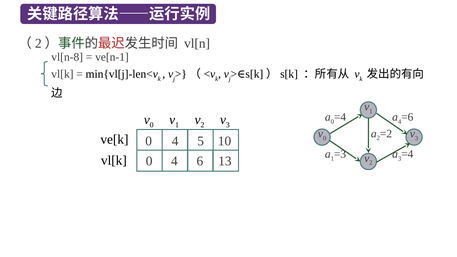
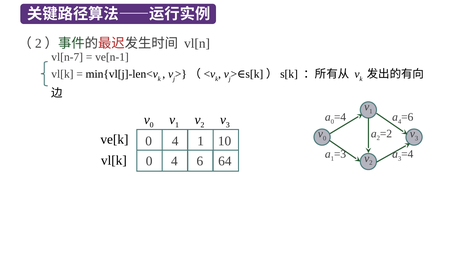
vl[n-8: vl[n-8 -> vl[n-7 (67, 57)
4 5: 5 -> 1 (201, 141)
13: 13 -> 64 (225, 161)
